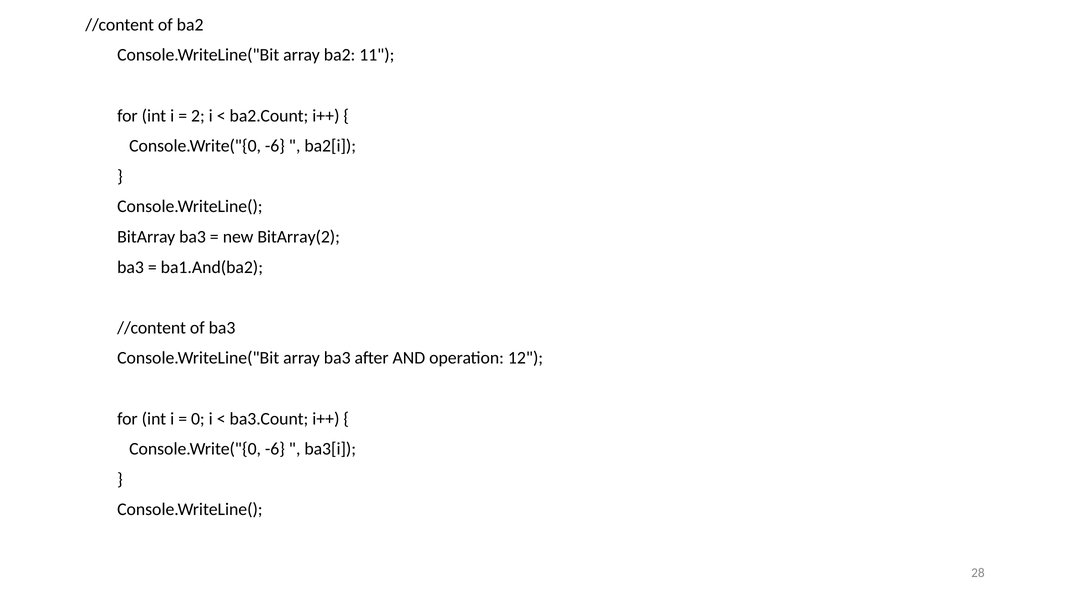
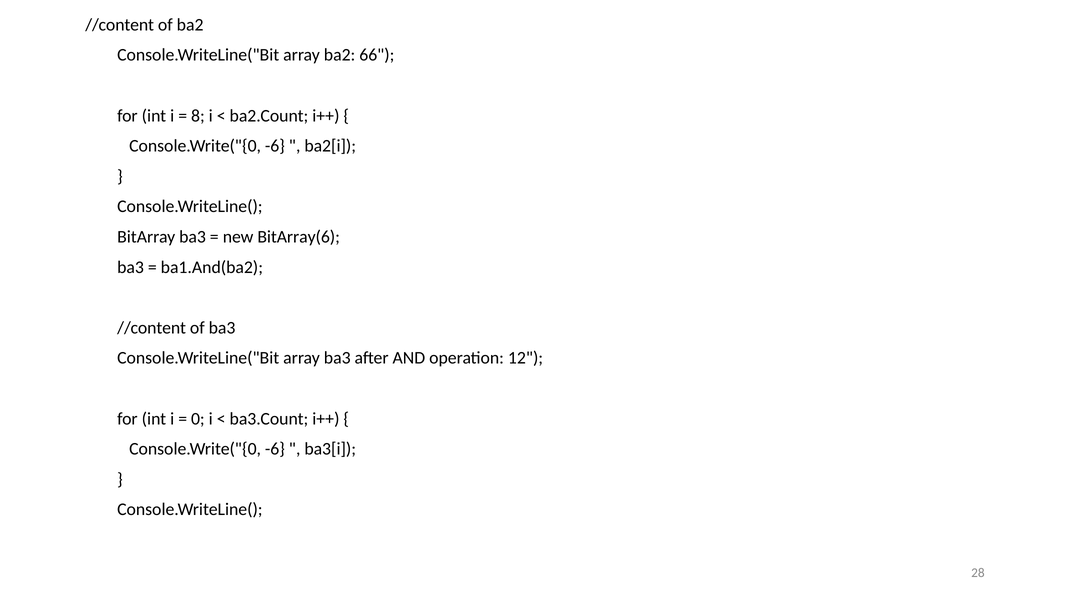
11: 11 -> 66 (377, 55)
2: 2 -> 8 (198, 116)
BitArray(2: BitArray(2 -> BitArray(6 (299, 237)
